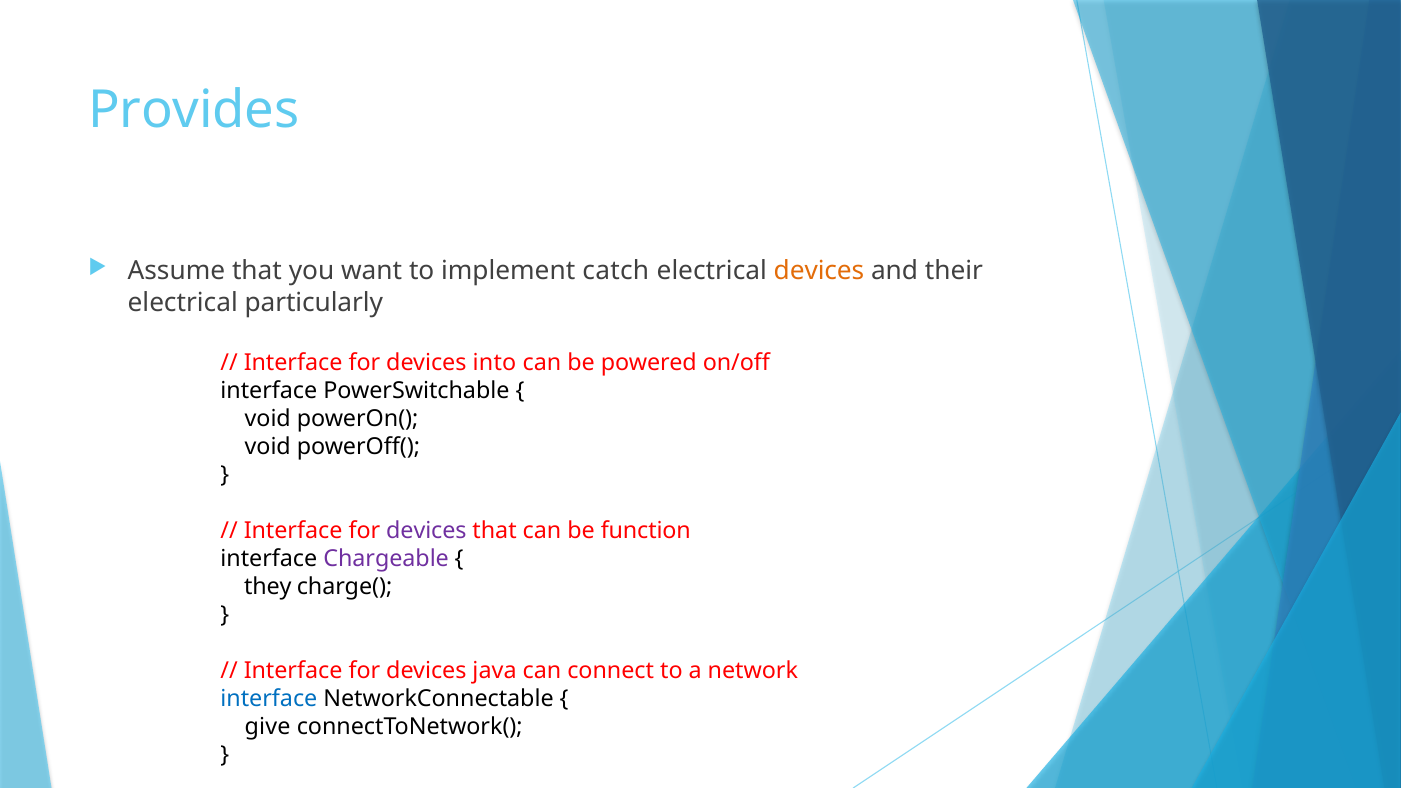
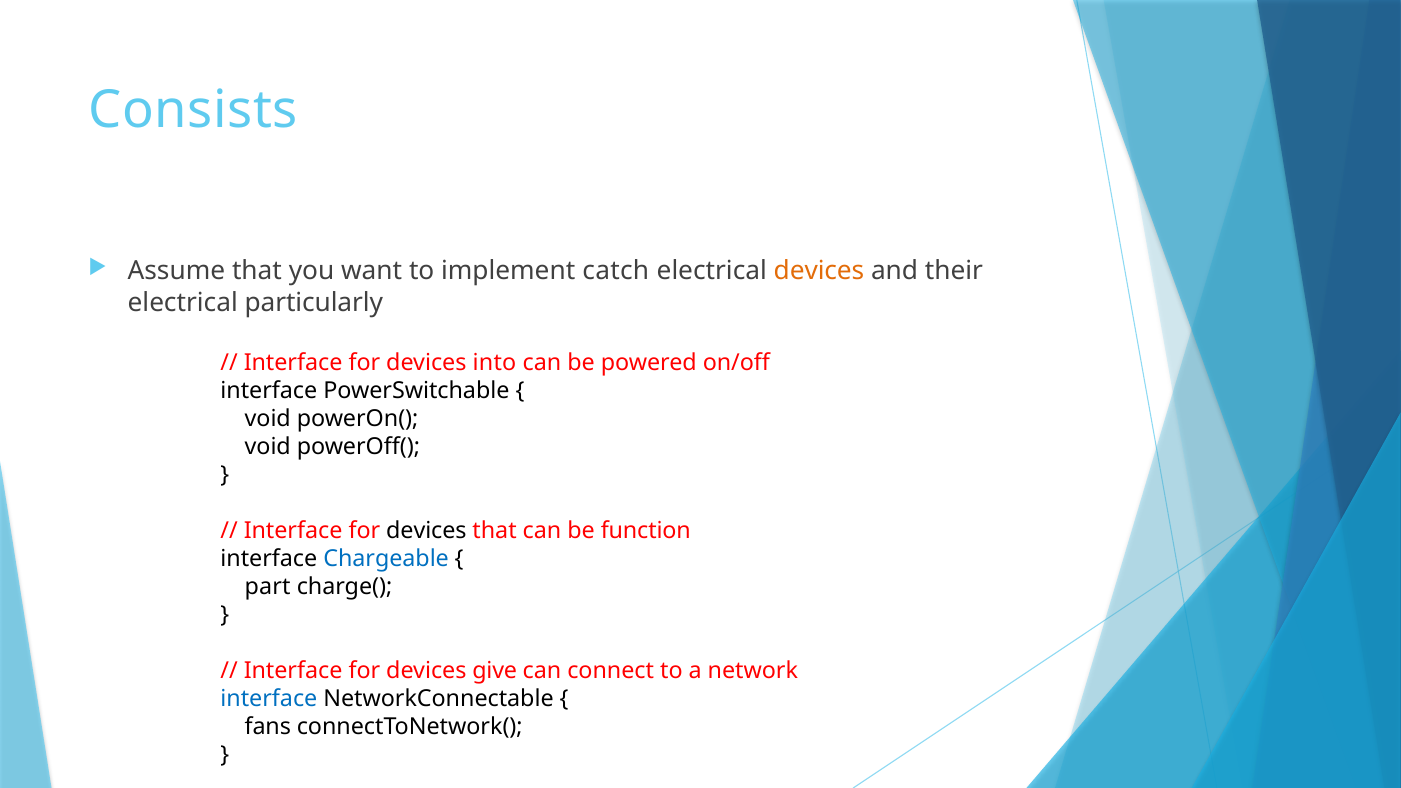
Provides: Provides -> Consists (194, 110)
devices colour: purple -> black (426, 531)
Chargeable colour: purple -> blue (386, 559)
they: they -> part (268, 587)
java: java -> give (495, 671)
give: give -> fans (268, 727)
